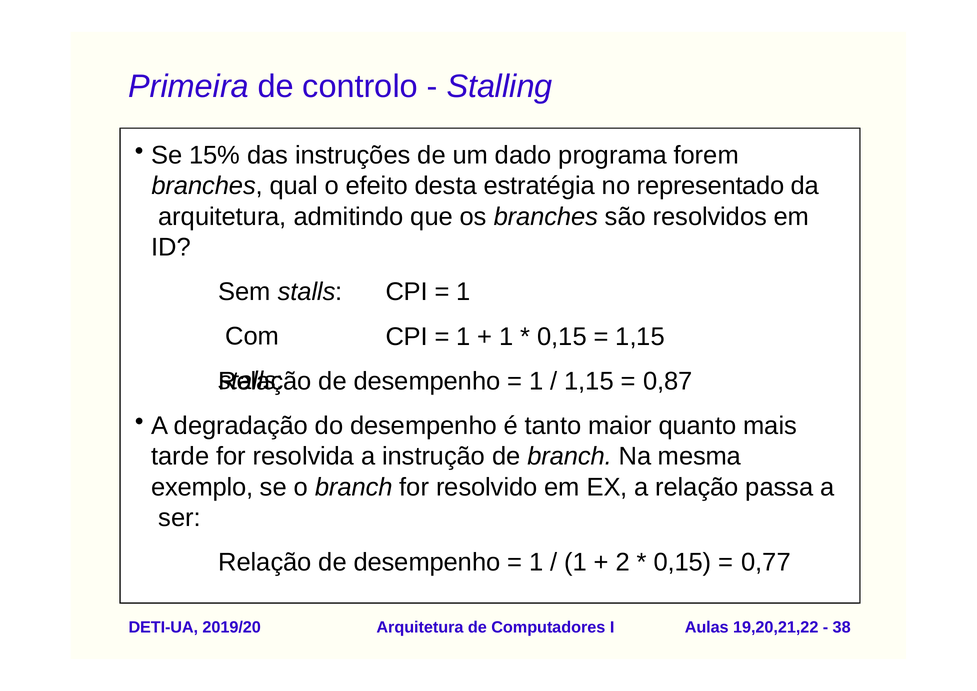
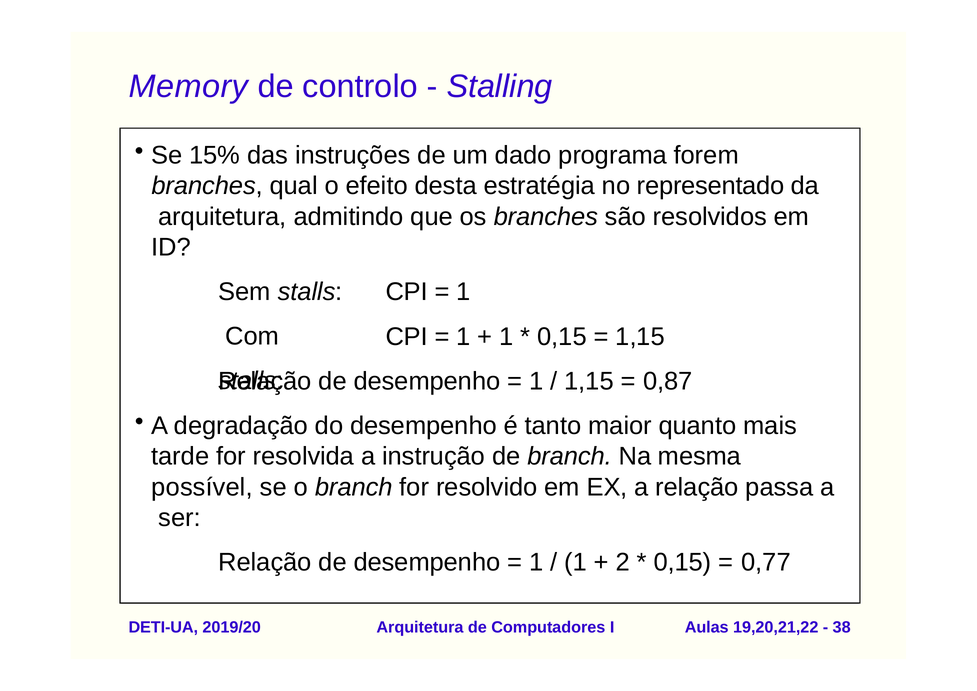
Primeira: Primeira -> Memory (188, 86)
exemplo: exemplo -> possível (202, 487)
